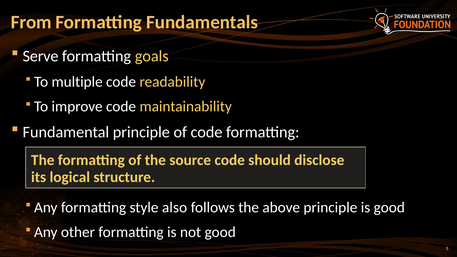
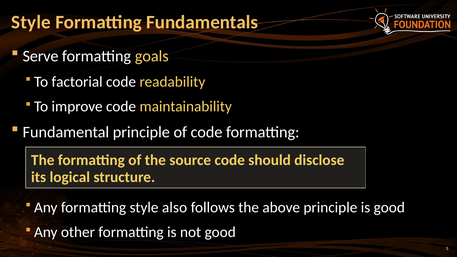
From: From -> Style (31, 22)
multiple: multiple -> factorial (77, 82)
